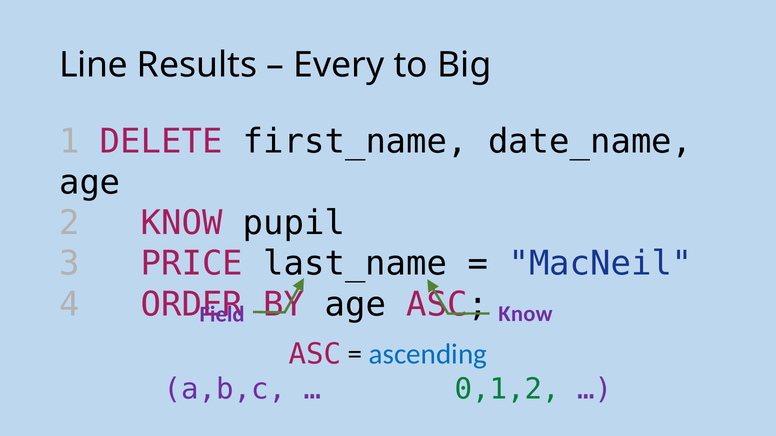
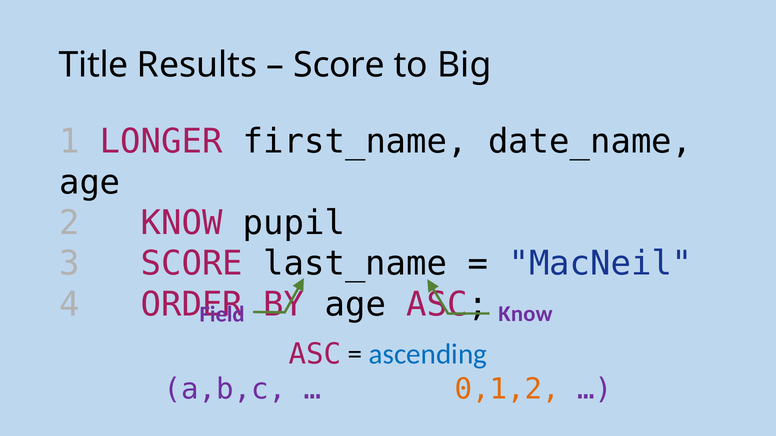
Line: Line -> Title (94, 65)
Every: Every -> Score (339, 65)
DELETE: DELETE -> LONGER (161, 142)
3 PRICE: PRICE -> SCORE (192, 264)
0,1,2 colour: green -> orange (507, 390)
